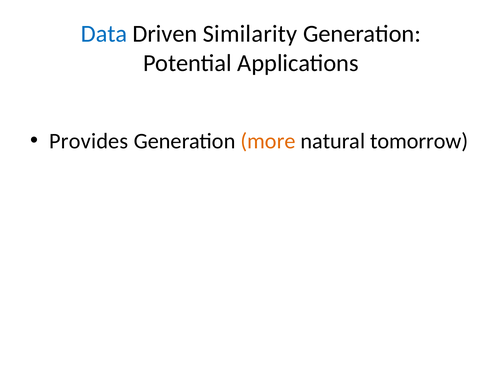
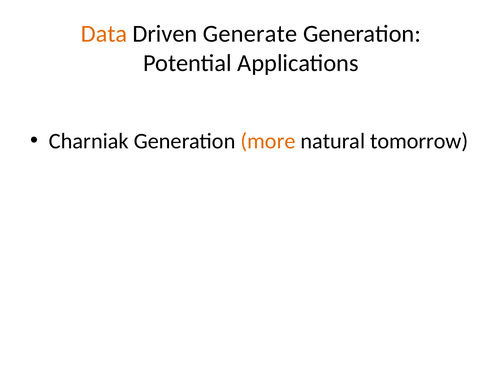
Data colour: blue -> orange (104, 34)
Similarity: Similarity -> Generate (250, 34)
Provides: Provides -> Charniak (89, 141)
